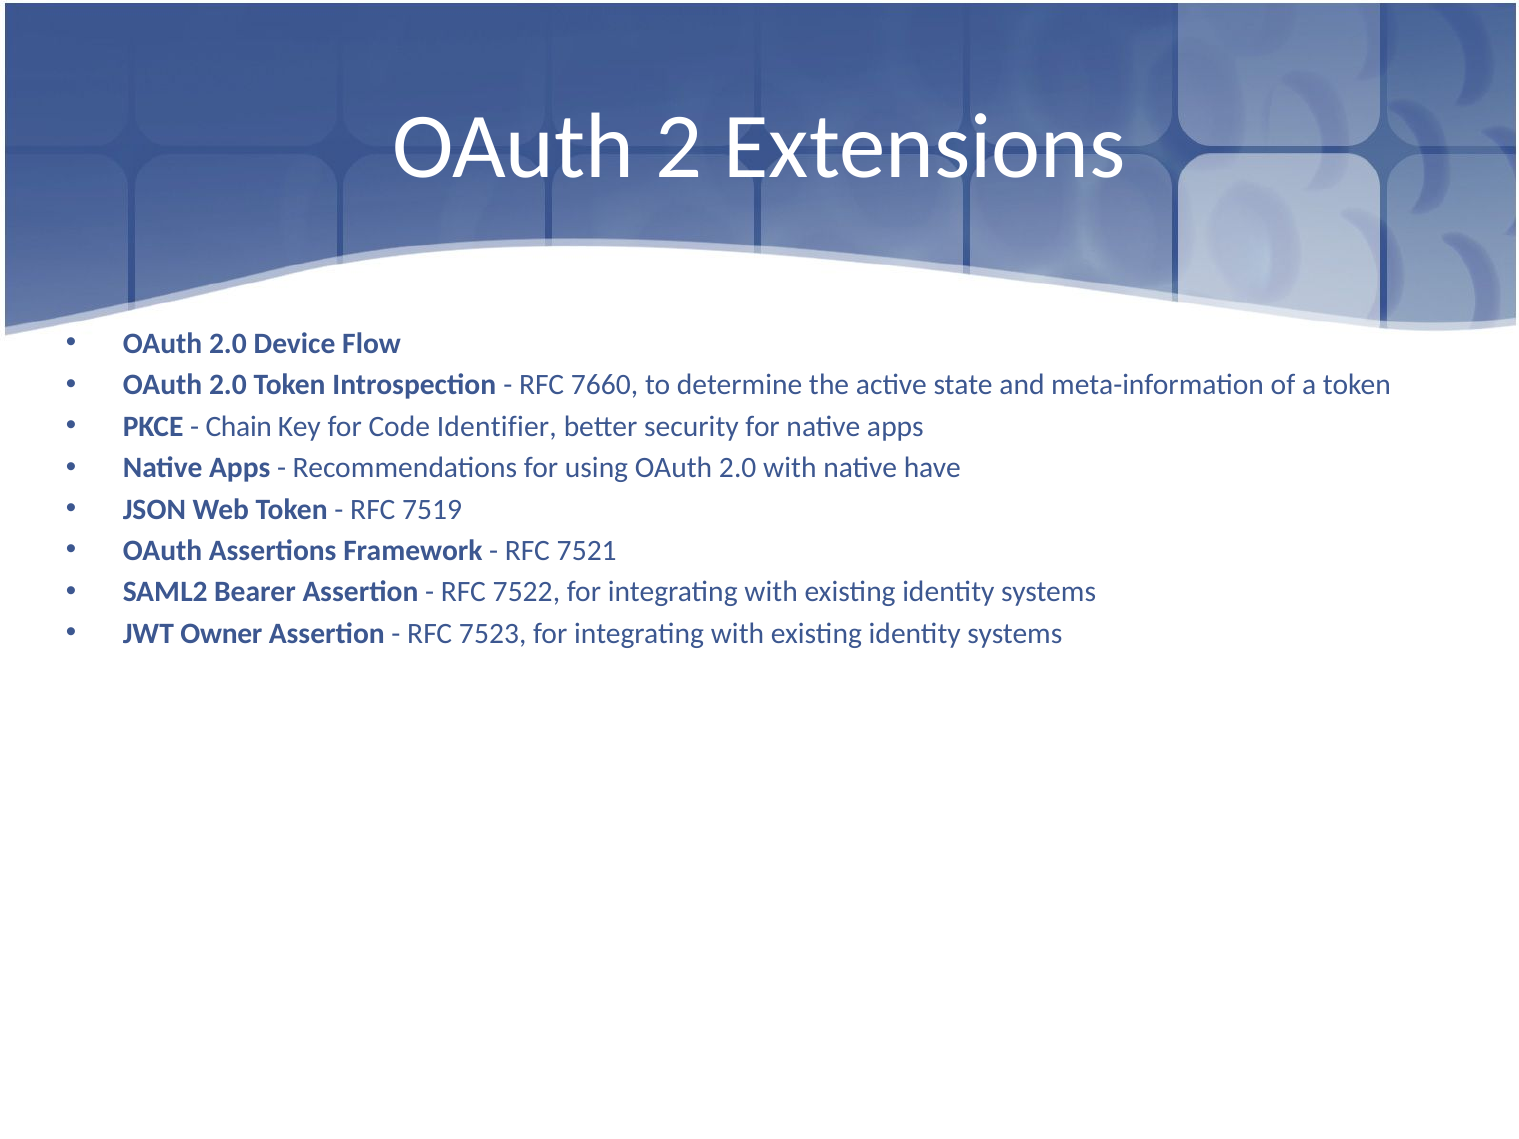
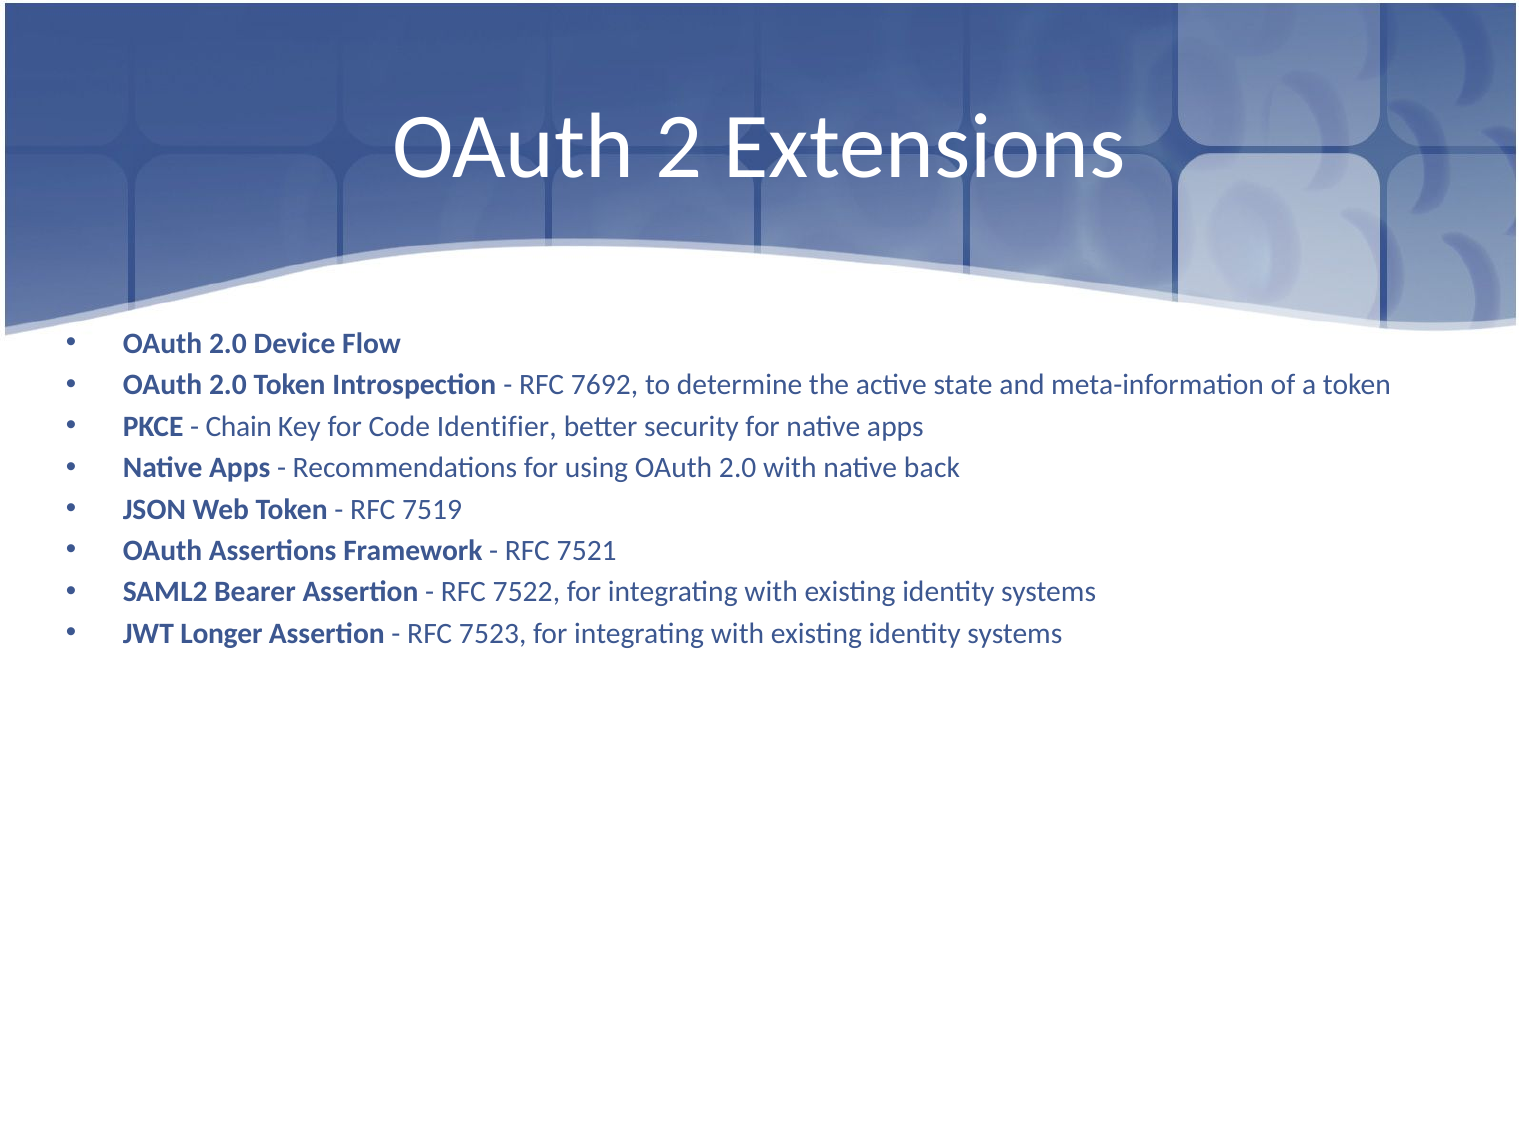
7660: 7660 -> 7692 (605, 385)
have: have -> back (932, 468)
Owner: Owner -> Longer (221, 634)
